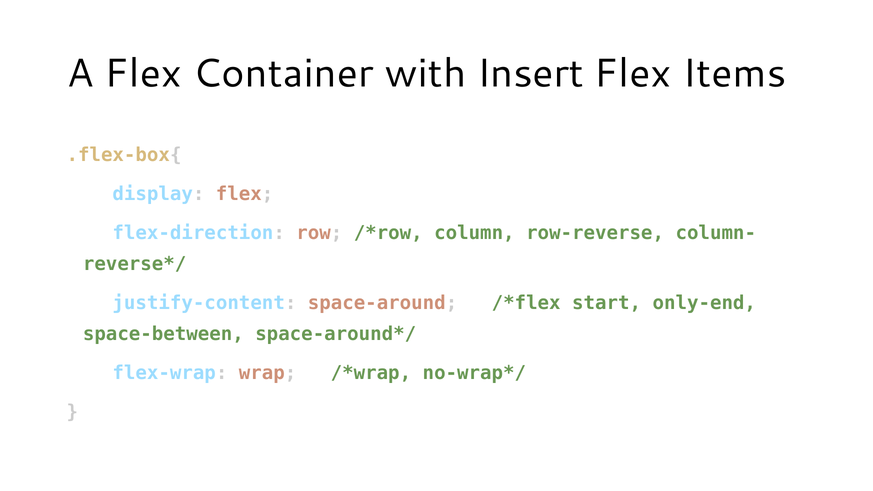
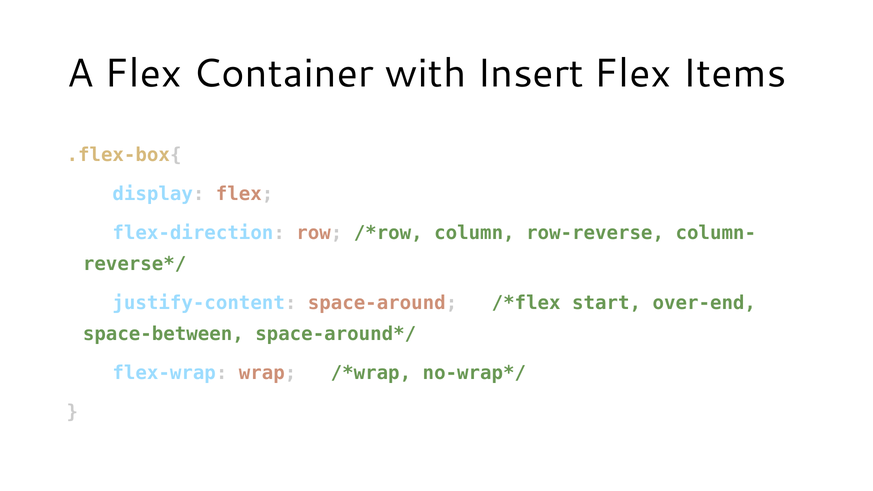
only-end: only-end -> over-end (704, 303)
